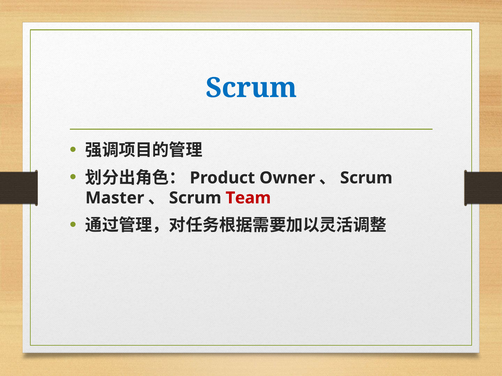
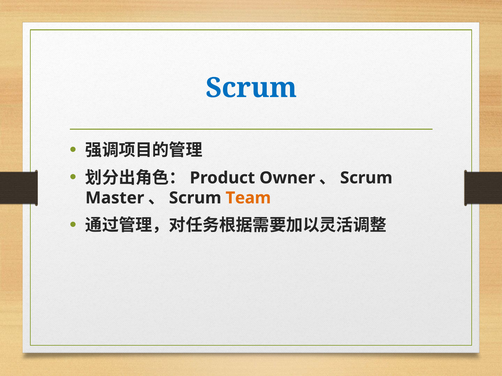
Team colour: red -> orange (248, 198)
